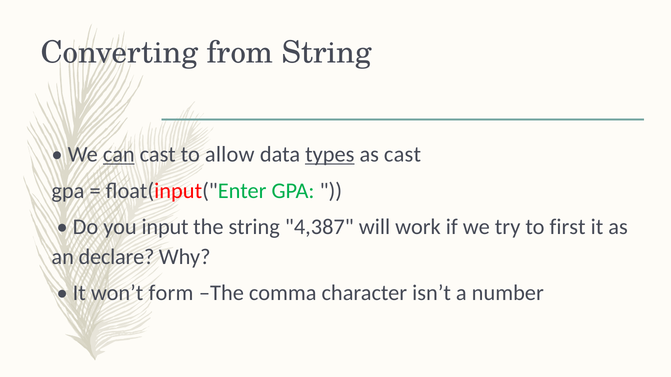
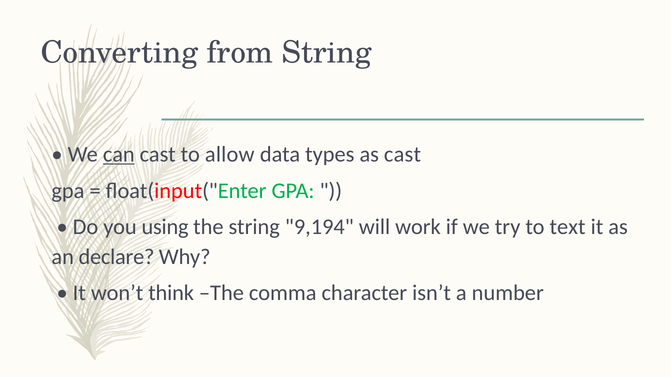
types underline: present -> none (330, 155)
input: input -> using (165, 227)
4,387: 4,387 -> 9,194 (319, 227)
first: first -> text (568, 227)
form: form -> think (171, 293)
